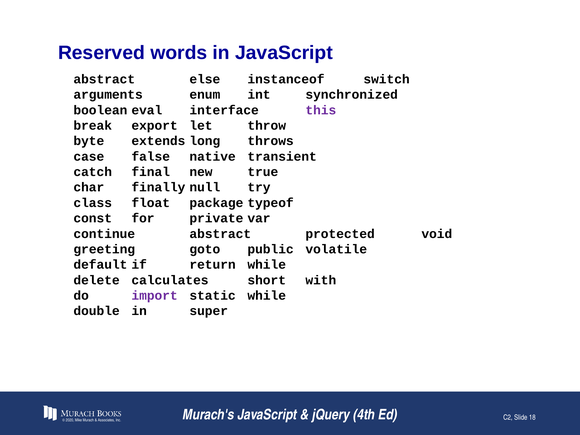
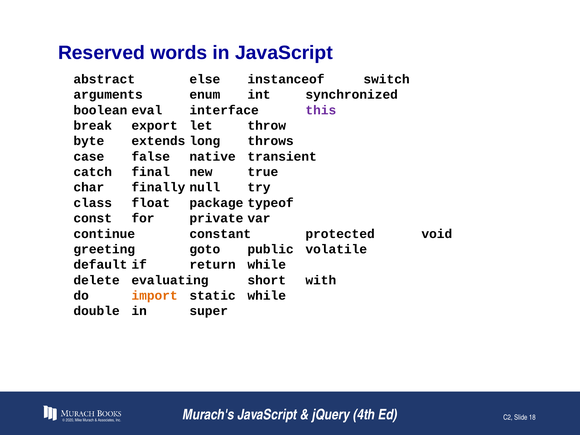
continue abstract: abstract -> constant (220, 234)
calculates: calculates -> evaluating (170, 280)
import colour: purple -> orange (155, 296)
